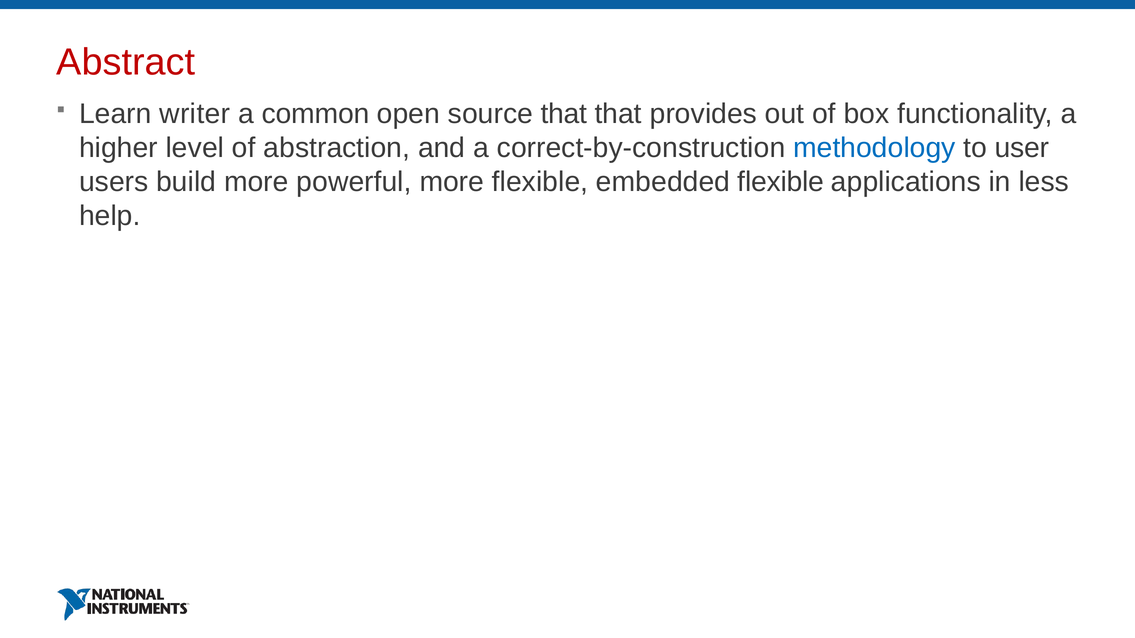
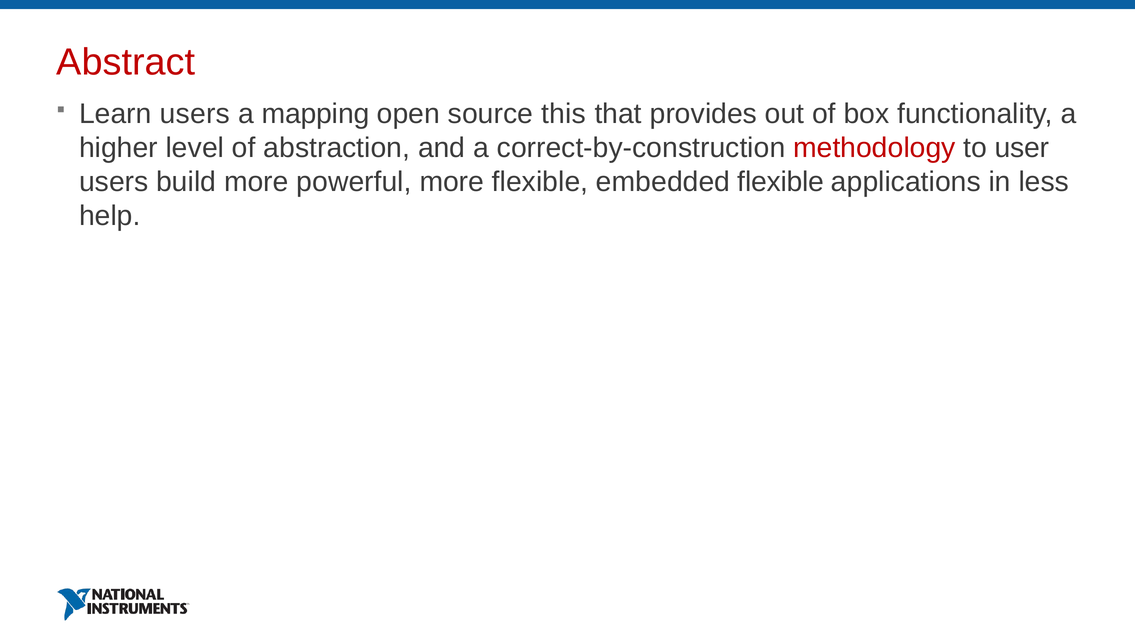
Learn writer: writer -> users (195, 114)
common: common -> mapping (316, 114)
source that: that -> this (564, 114)
methodology colour: blue -> red (874, 148)
